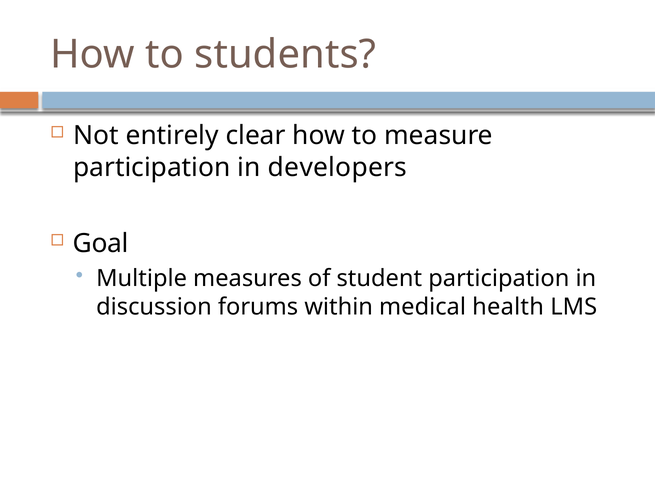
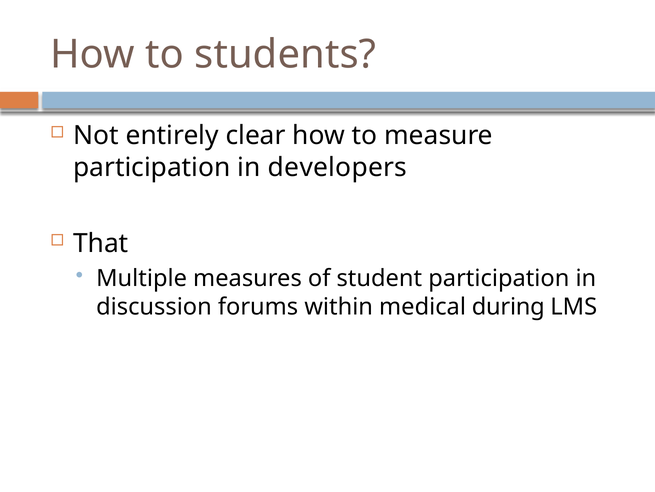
Goal: Goal -> That (101, 243)
health: health -> during (508, 306)
